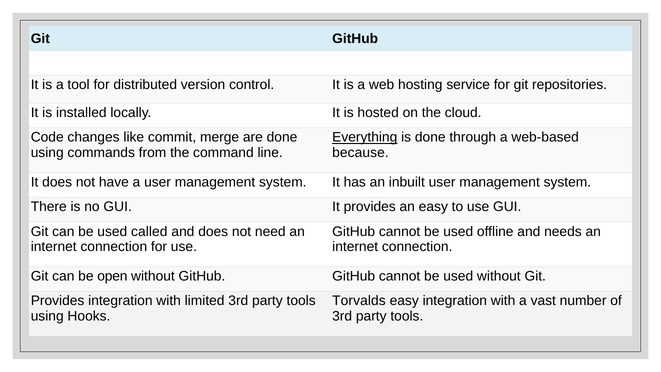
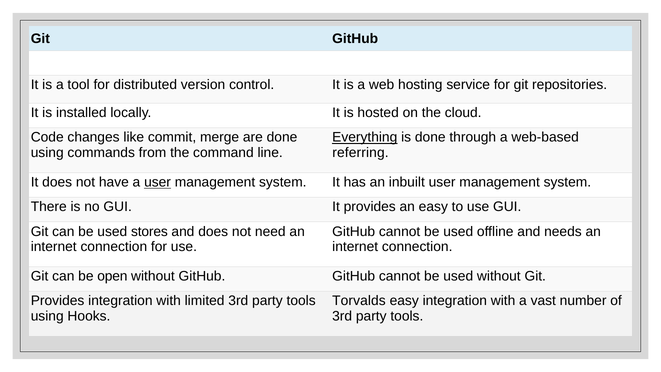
because: because -> referring (360, 153)
user underline: none -> present (158, 182)
called: called -> stores (149, 231)
